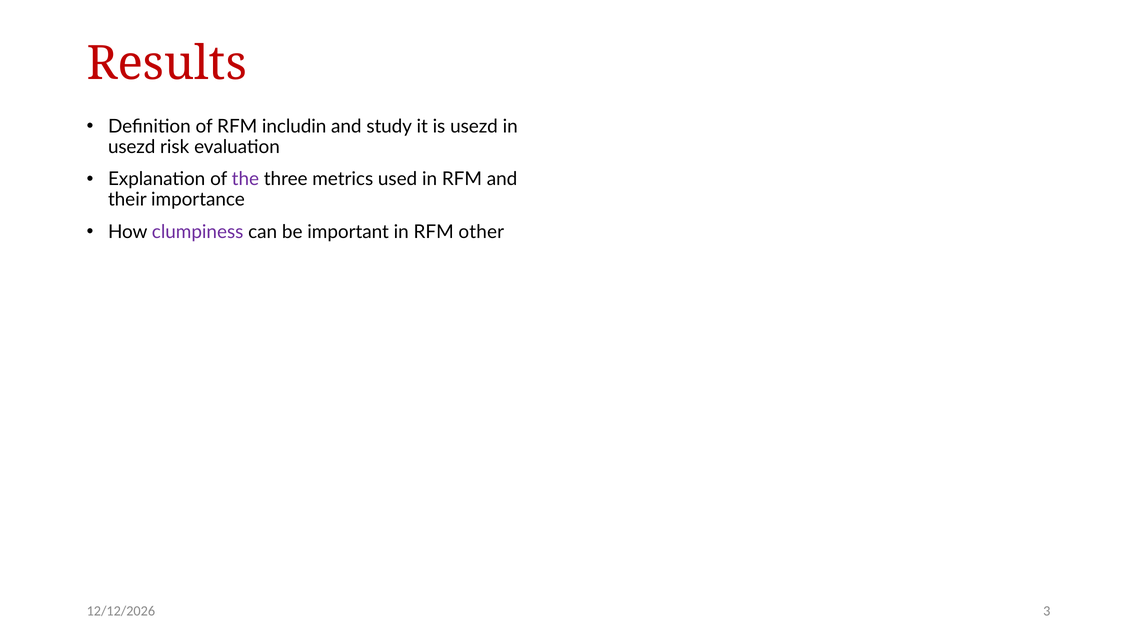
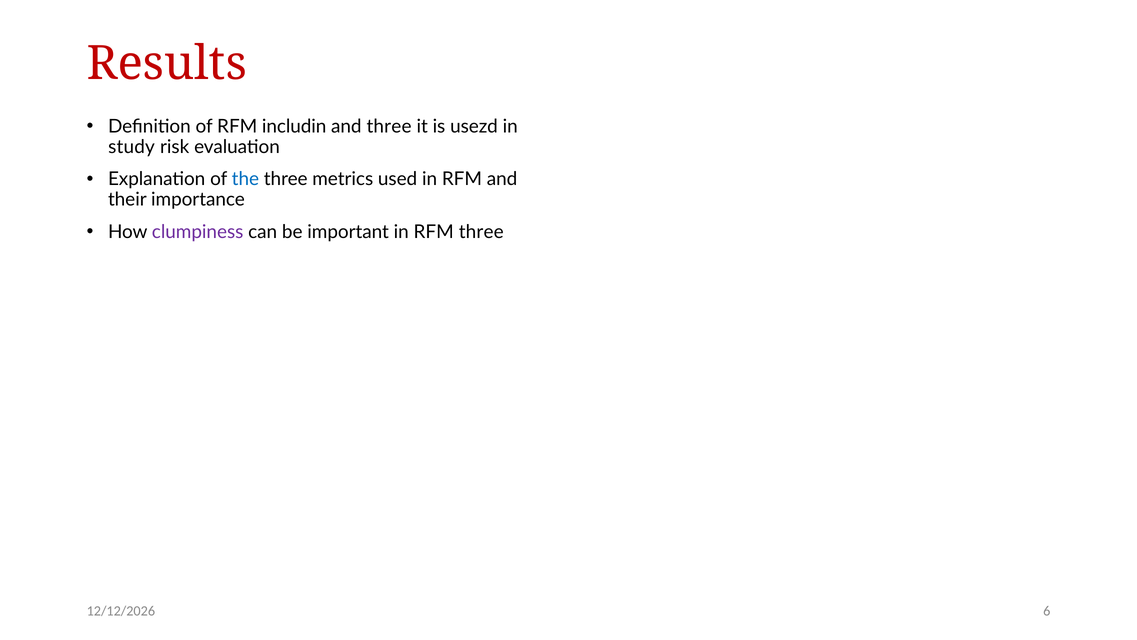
and study: study -> three (389, 126)
usezd: usezd -> study (132, 147)
the colour: purple -> blue (245, 179)
RFM other: other -> three (481, 232)
3: 3 -> 6 (1047, 611)
